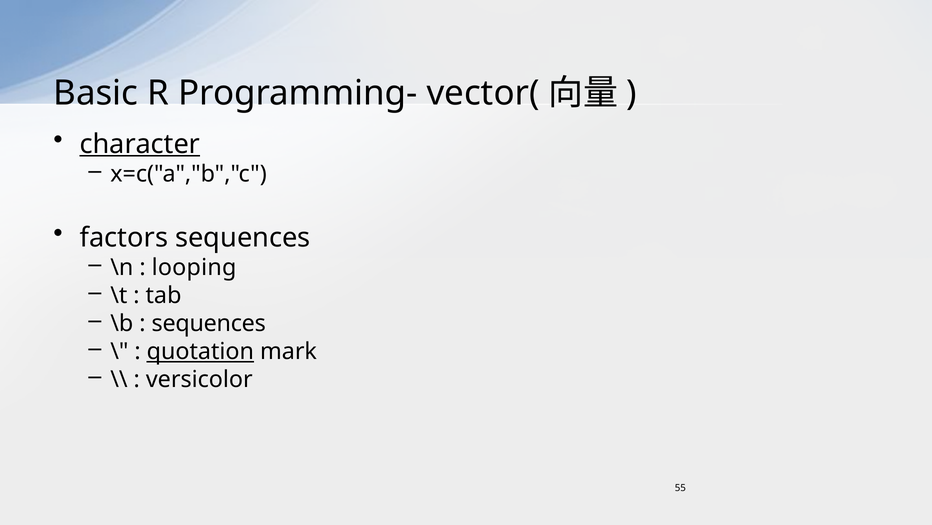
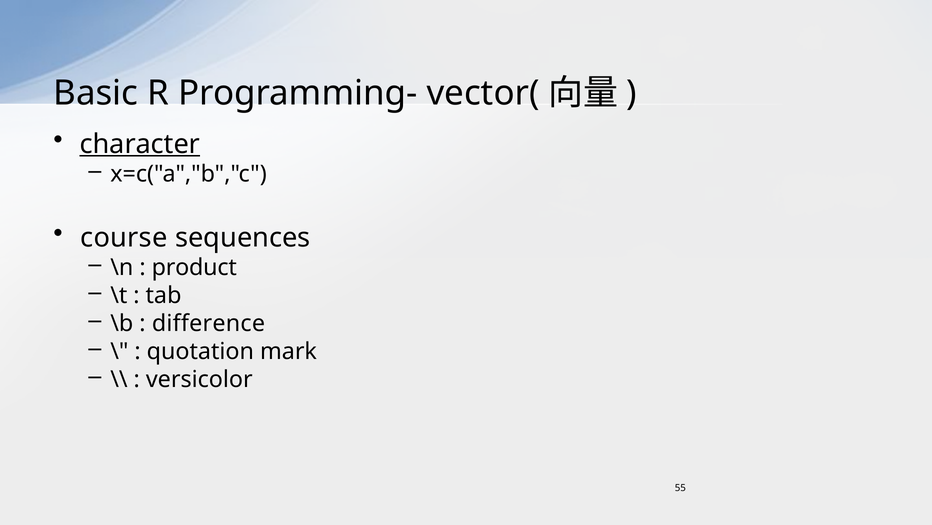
factors: factors -> course (124, 237)
looping: looping -> product (194, 267)
sequences: sequences -> difference (208, 323)
quotation underline: present -> none (200, 351)
